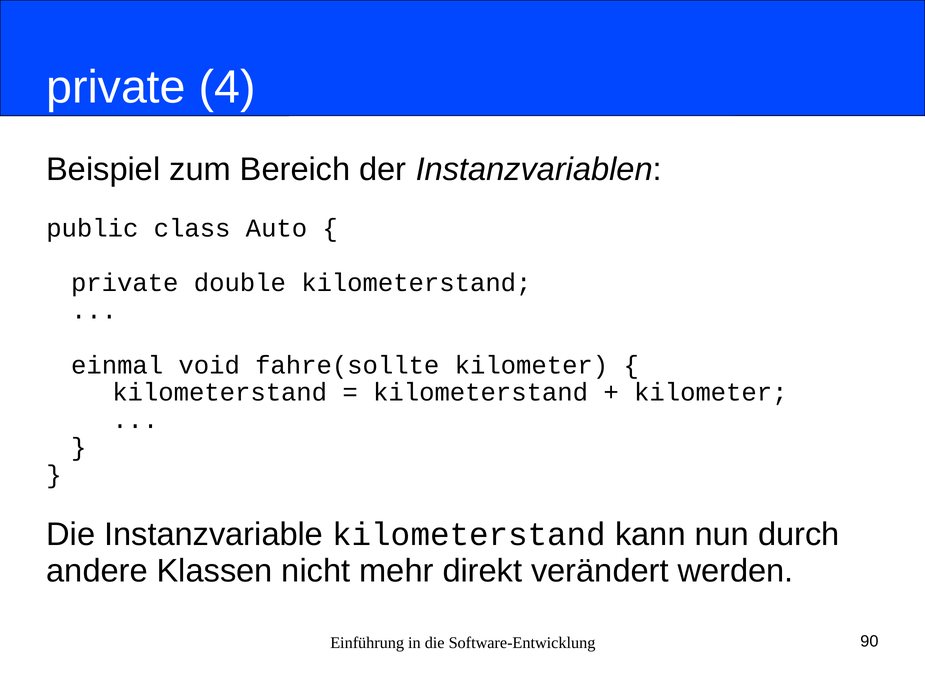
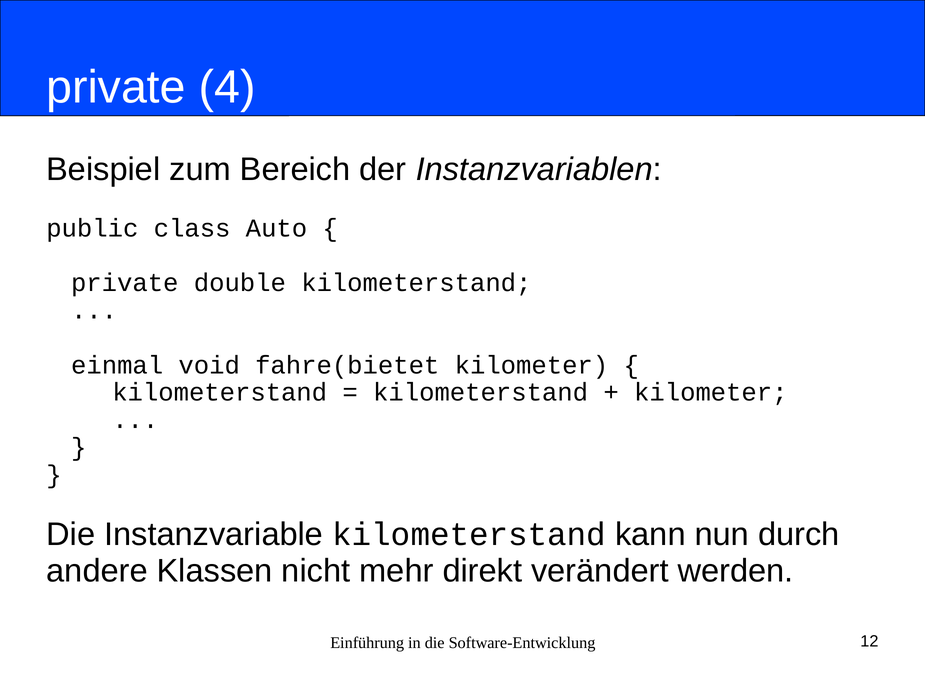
fahre(sollte: fahre(sollte -> fahre(bietet (347, 365)
90: 90 -> 12 (869, 641)
